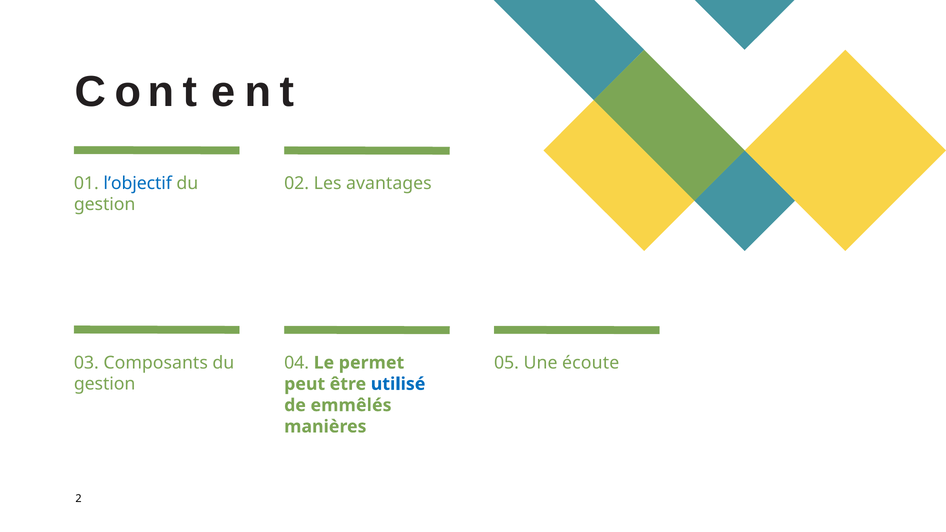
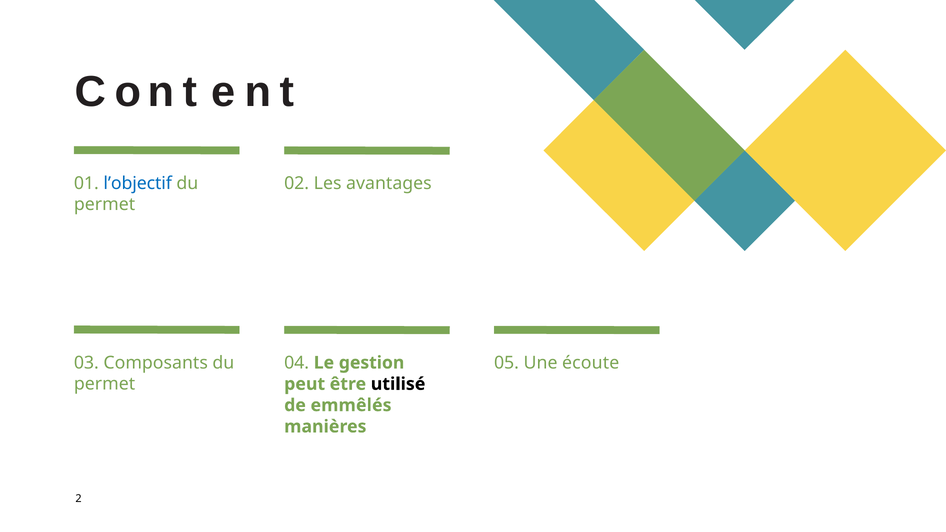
gestion: gestion -> permet (105, 205)
permet: permet -> gestion (372, 363)
gestion: gestion -> permet (105, 384)
utilisé colour: blue -> black (398, 384)
